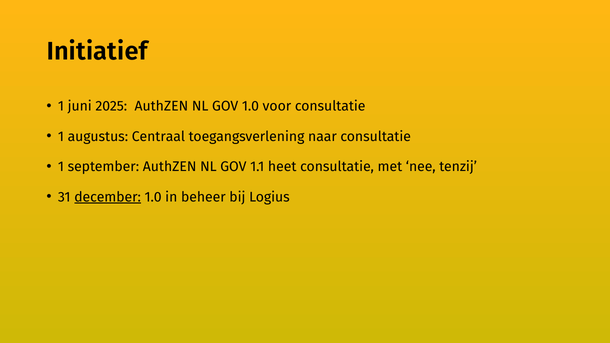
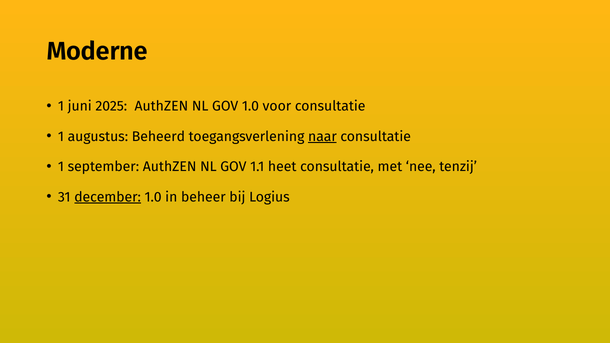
Initiatief: Initiatief -> Moderne (97, 51)
Centraal: Centraal -> Beheerd (158, 137)
naar underline: none -> present (322, 137)
